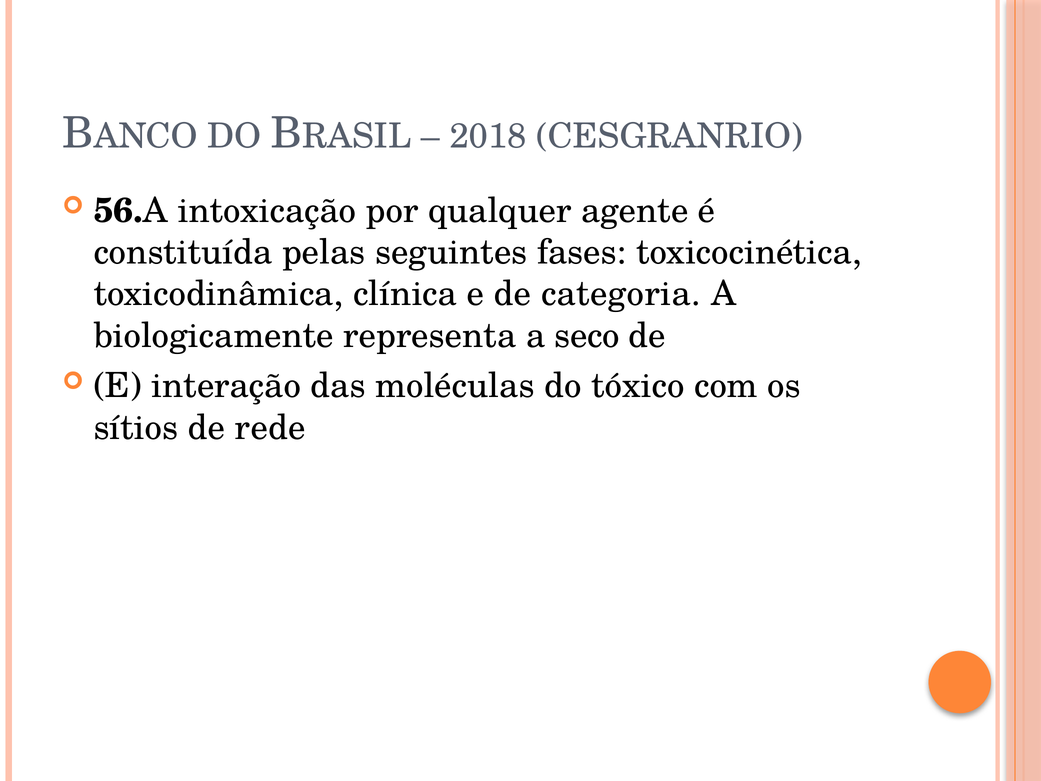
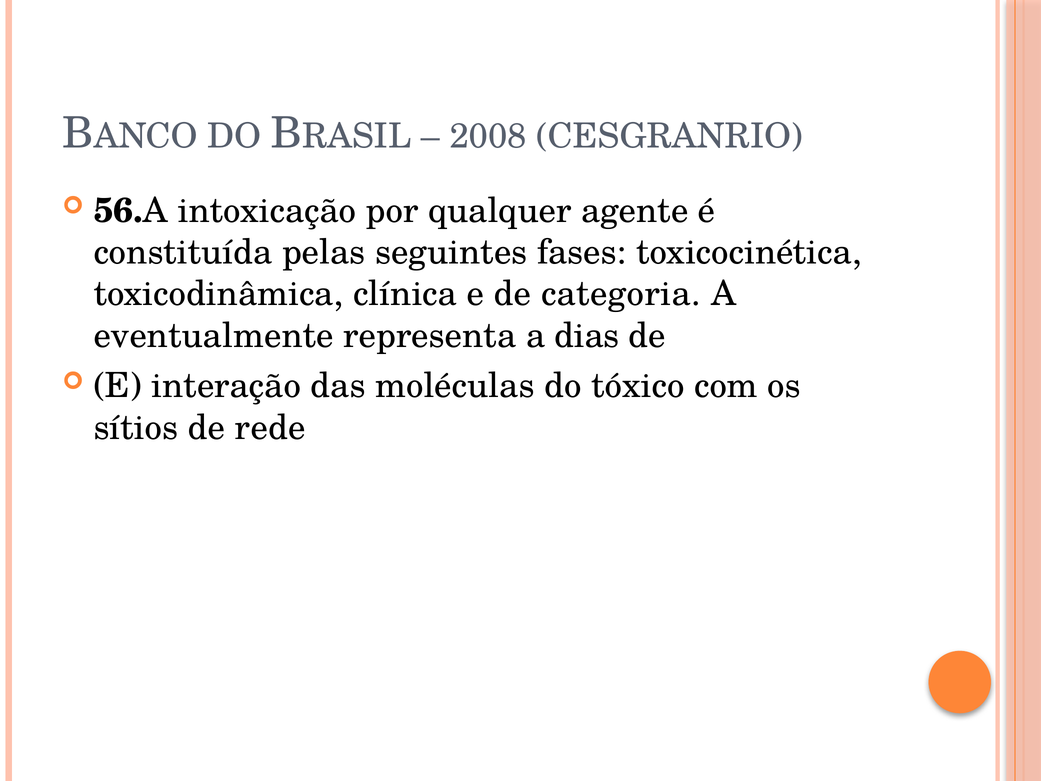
2018: 2018 -> 2008 (488, 136)
biologicamente: biologicamente -> eventualmente (214, 335)
seco: seco -> dias (587, 335)
